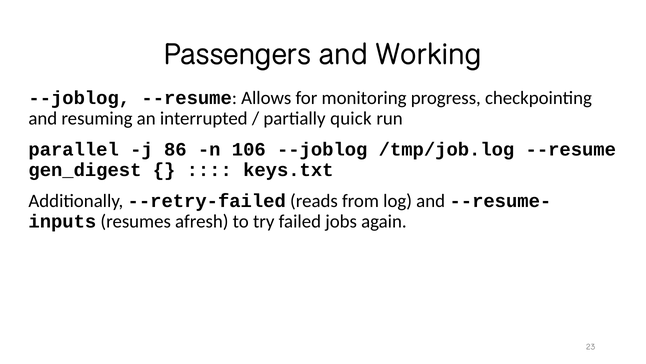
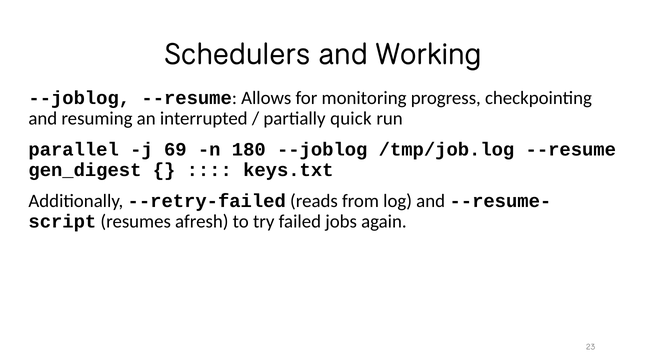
Passengers: Passengers -> Schedulers (237, 54)
86: 86 -> 69 (175, 149)
106: 106 -> 180 (249, 149)
inputs: inputs -> script (62, 221)
